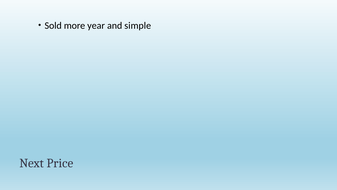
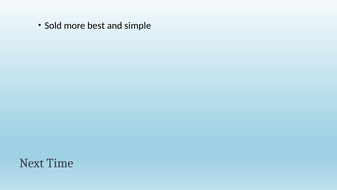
year: year -> best (96, 25)
Price: Price -> Time (60, 163)
